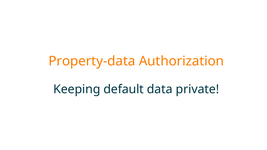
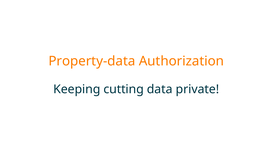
default: default -> cutting (124, 89)
